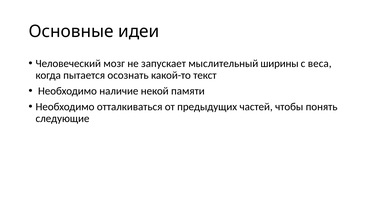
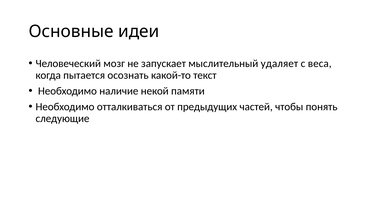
ширины: ширины -> удаляет (279, 63)
